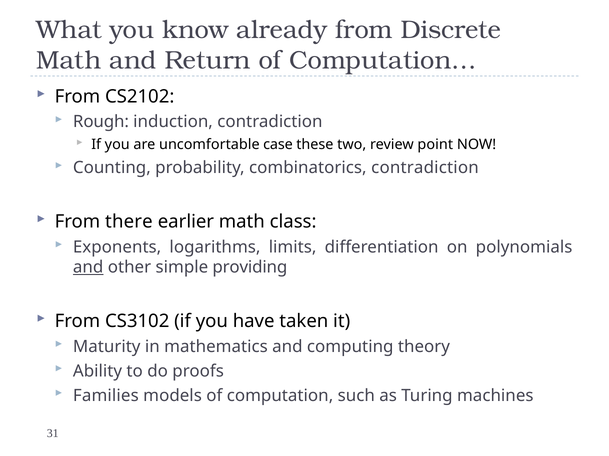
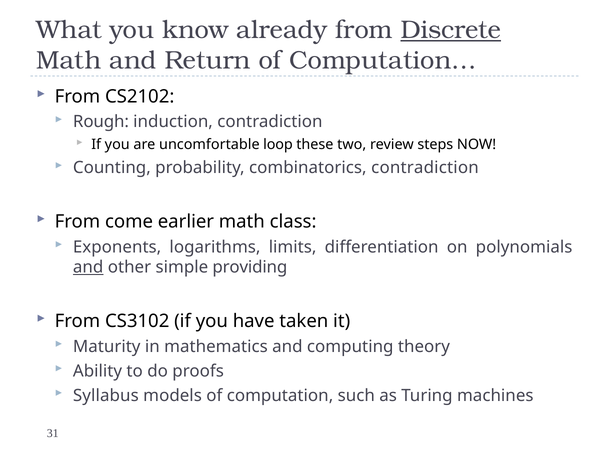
Discrete underline: none -> present (451, 30)
case: case -> loop (278, 145)
point: point -> steps (435, 145)
there: there -> come (129, 222)
Families: Families -> Syllabus (106, 396)
